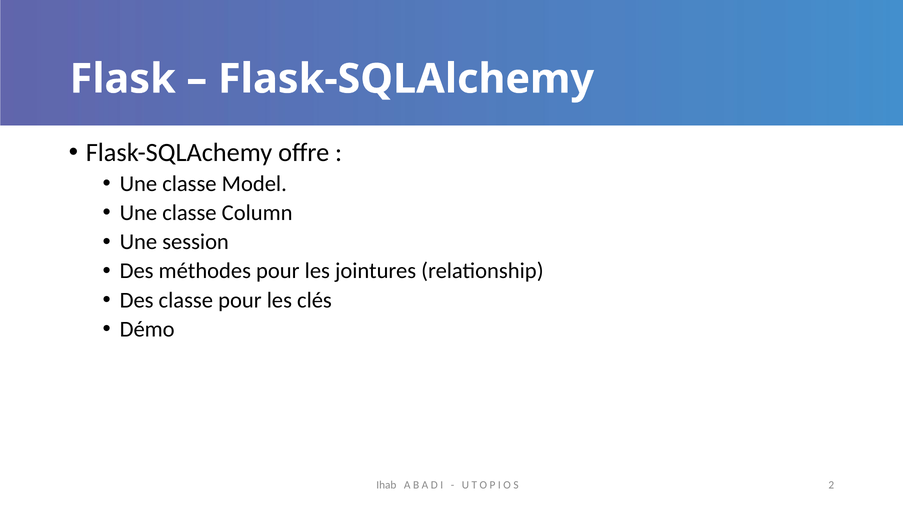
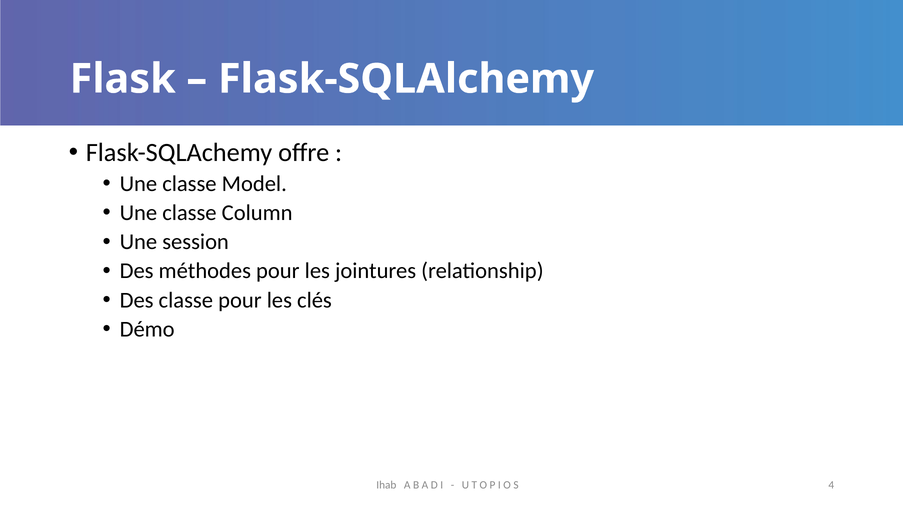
2: 2 -> 4 (831, 485)
